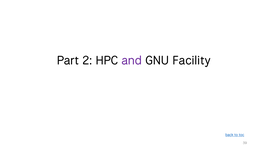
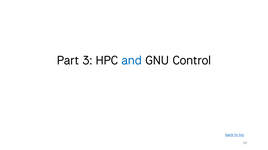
2: 2 -> 3 (87, 61)
and colour: purple -> blue (132, 61)
Facility: Facility -> Control (192, 61)
